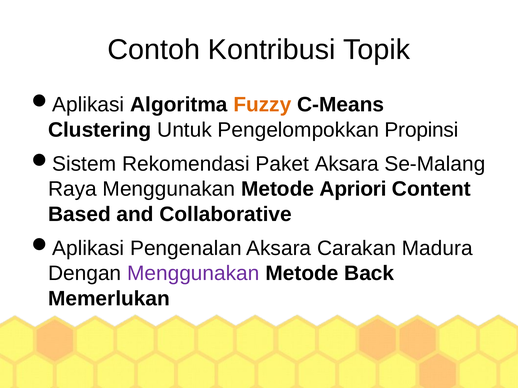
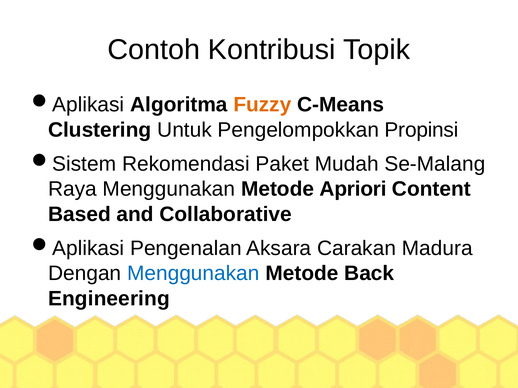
Paket Aksara: Aksara -> Mudah (347, 164)
Menggunakan colour: purple -> blue (193, 274)
Memerlukan: Memerlukan -> Engineering (109, 299)
